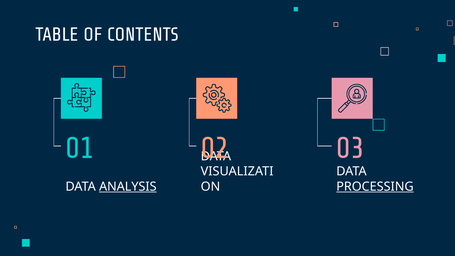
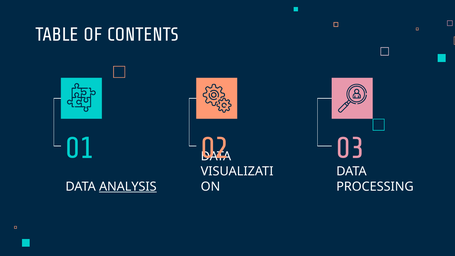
PROCESSING underline: present -> none (375, 187)
